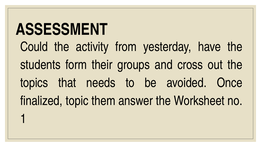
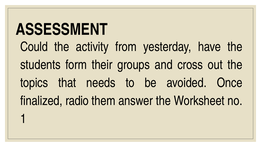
topic: topic -> radio (77, 101)
